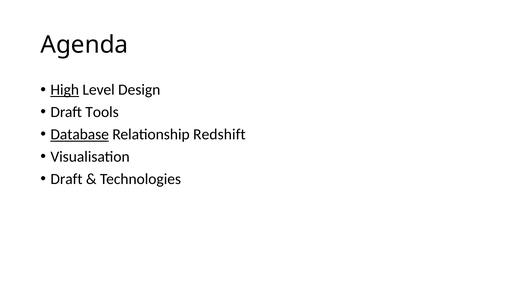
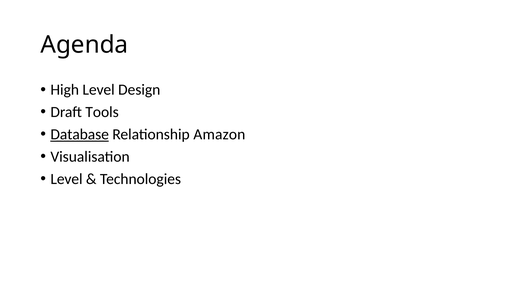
High underline: present -> none (65, 90)
Redshift: Redshift -> Amazon (219, 134)
Draft: Draft -> Level (67, 179)
